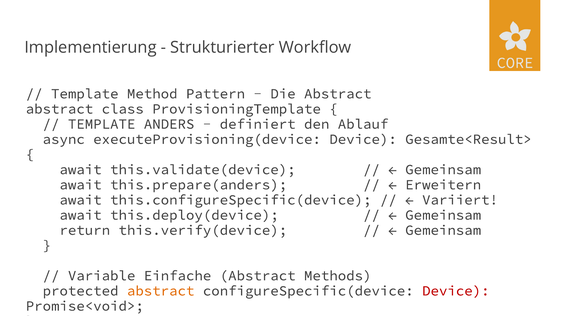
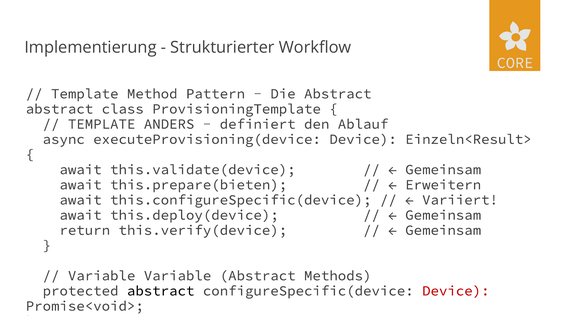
Gesamte<Result>: Gesamte<Result> -> Einzeln<Result> (468, 139)
this.prepare(anders: this.prepare(anders -> this.prepare(bieten (199, 185)
Variable Einfache: Einfache -> Variable (178, 276)
abstract colour: orange -> black (161, 291)
